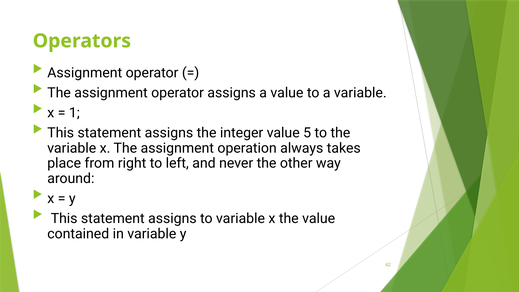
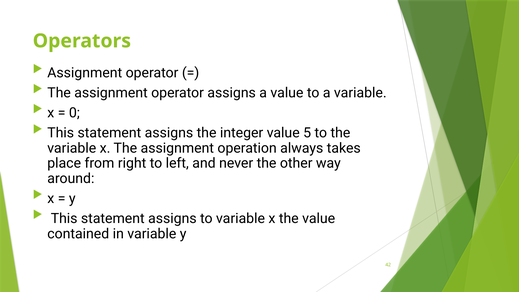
1: 1 -> 0 (74, 113)
